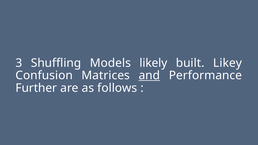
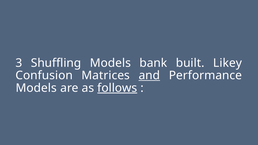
likely: likely -> bank (153, 63)
Further: Further -> Models (36, 88)
follows underline: none -> present (117, 88)
